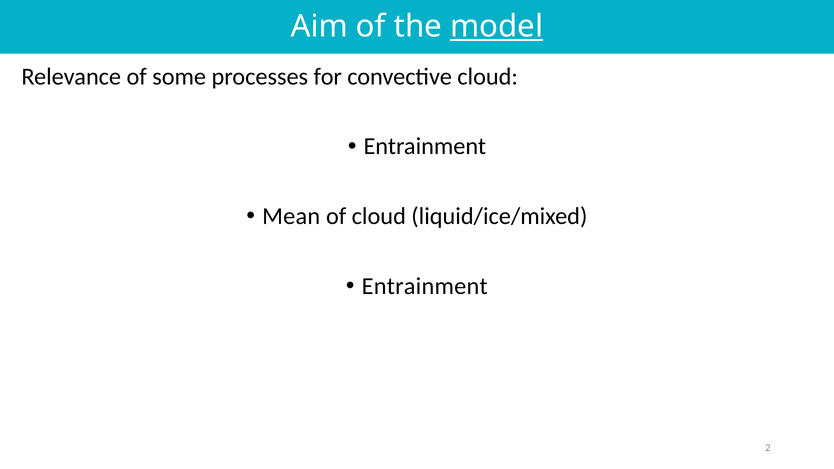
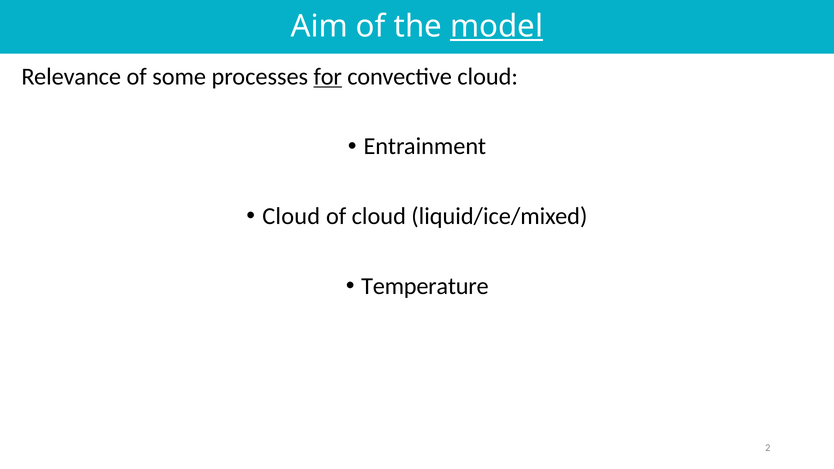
for underline: none -> present (328, 77)
Mean: Mean -> Cloud (291, 216)
Entrainment: Entrainment -> Temperature (425, 286)
